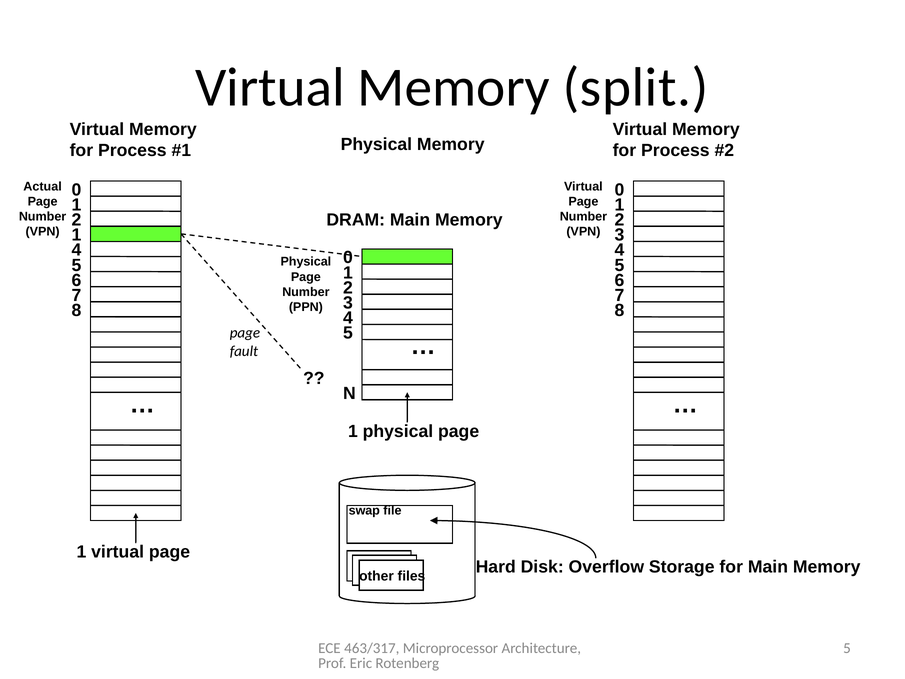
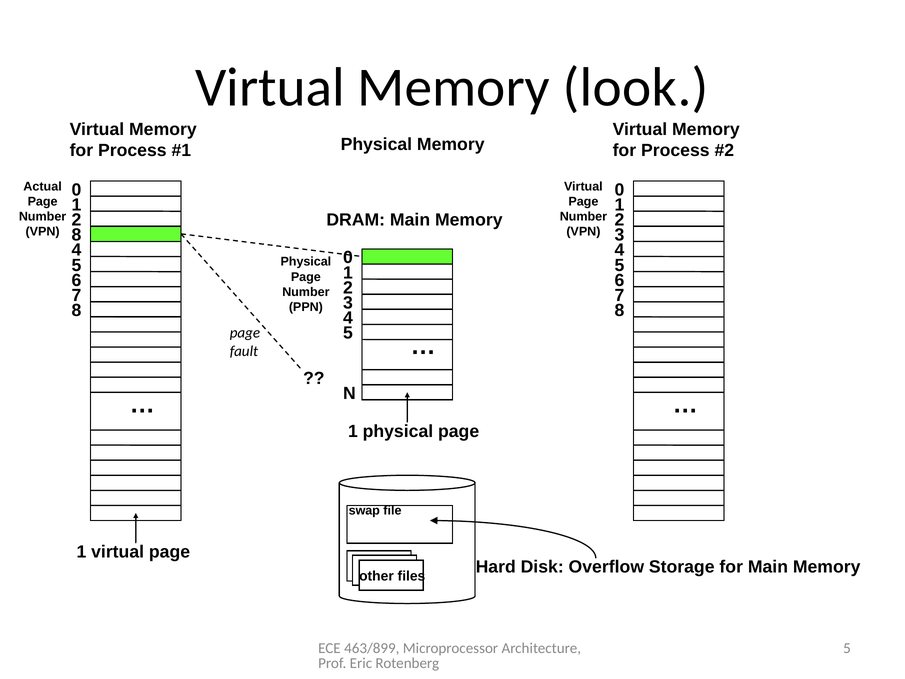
split: split -> look (636, 88)
VPN 1: 1 -> 8 (76, 235)
463/317: 463/317 -> 463/899 (372, 648)
